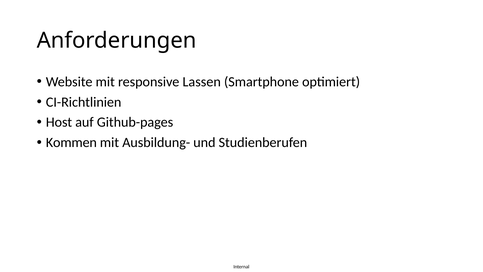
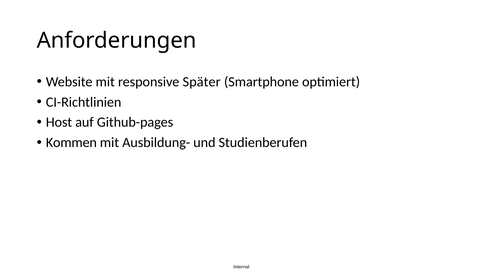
Lassen: Lassen -> Später (202, 82)
